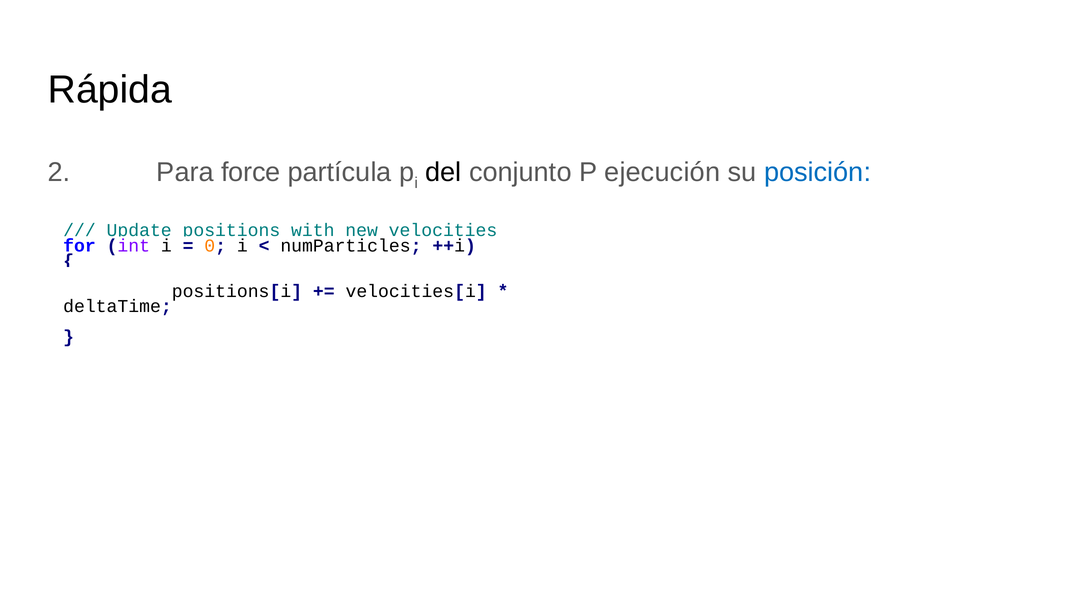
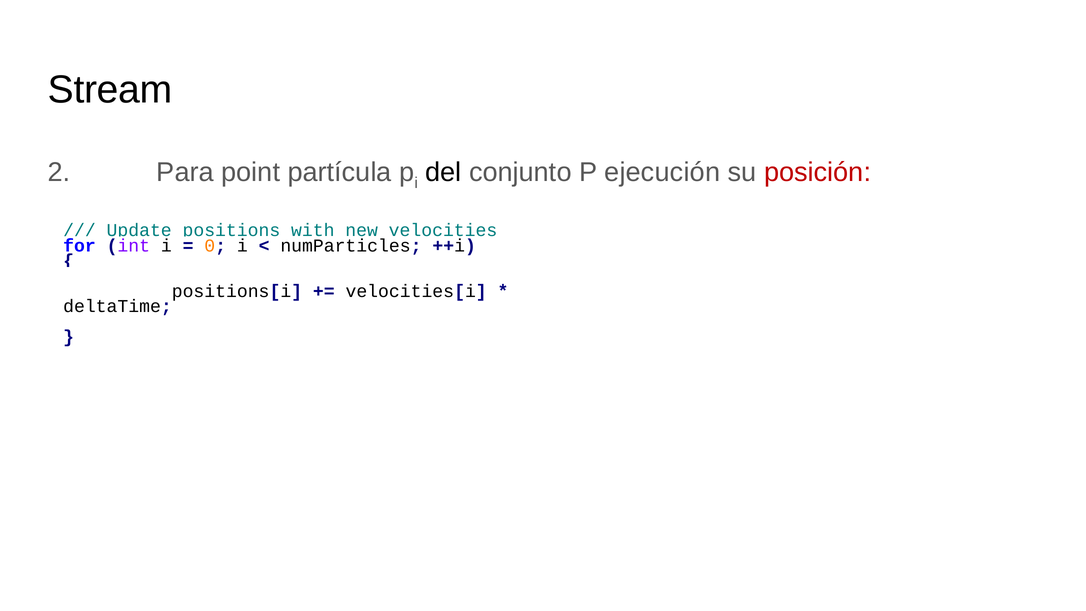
Rápida: Rápida -> Stream (110, 90)
force: force -> point (251, 172)
posición colour: blue -> red (818, 172)
